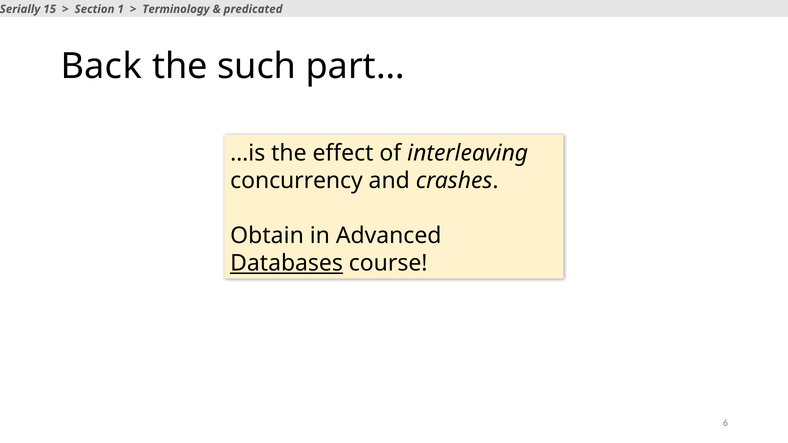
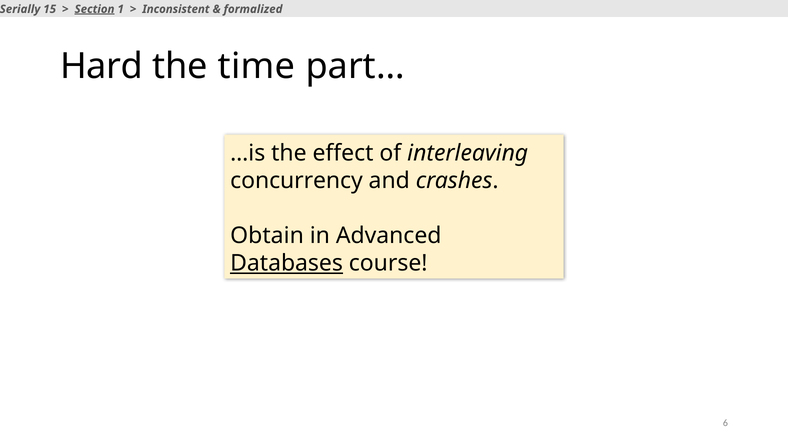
Section underline: none -> present (95, 9)
Terminology: Terminology -> Inconsistent (176, 9)
predicated: predicated -> formalized (253, 9)
Back: Back -> Hard (102, 66)
such: such -> time (257, 66)
